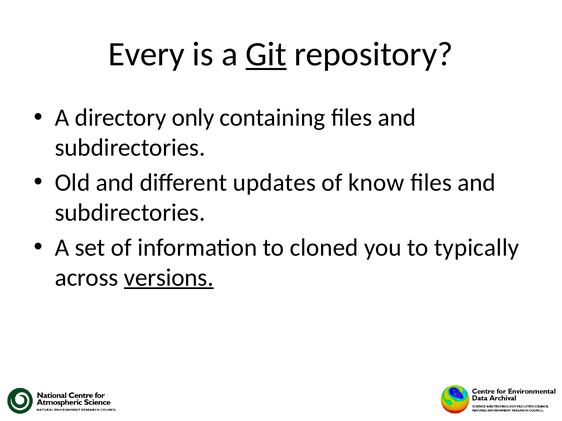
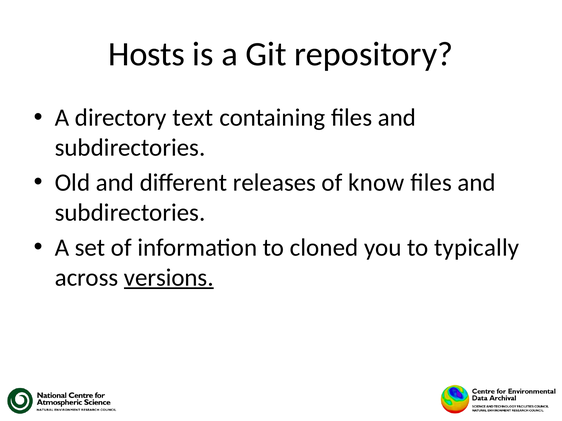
Every: Every -> Hosts (147, 54)
Git underline: present -> none (266, 54)
only: only -> text (193, 118)
updates: updates -> releases (274, 183)
